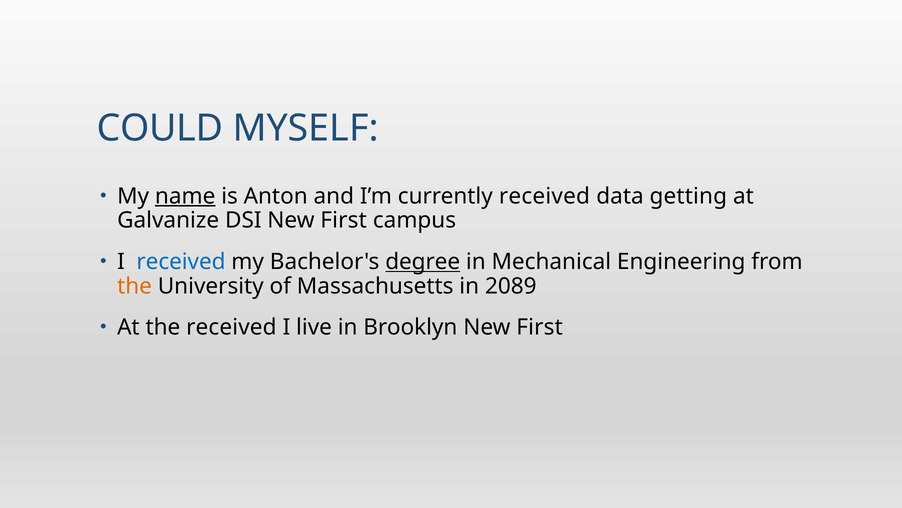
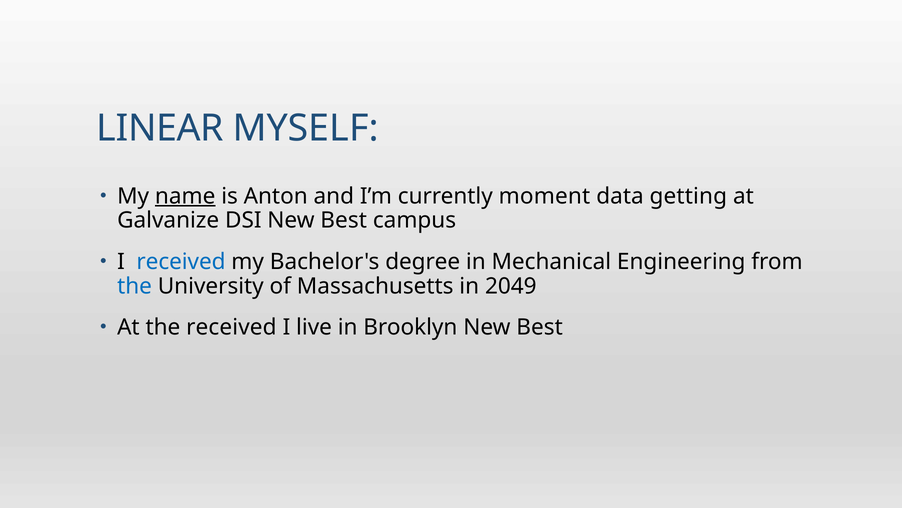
COULD: COULD -> LINEAR (160, 128)
currently received: received -> moment (544, 196)
DSI New First: First -> Best (344, 220)
degree underline: present -> none (423, 261)
the colour: orange -> blue (135, 286)
2089: 2089 -> 2049 (511, 286)
Brooklyn New First: First -> Best (540, 327)
